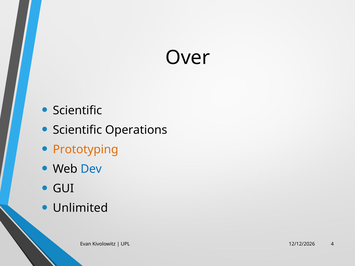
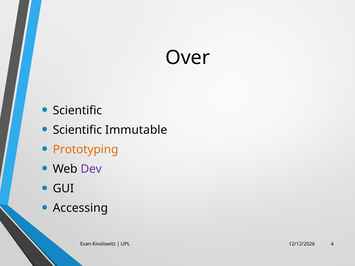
Operations: Operations -> Immutable (136, 130)
Dev colour: blue -> purple (91, 169)
Unlimited: Unlimited -> Accessing (80, 208)
